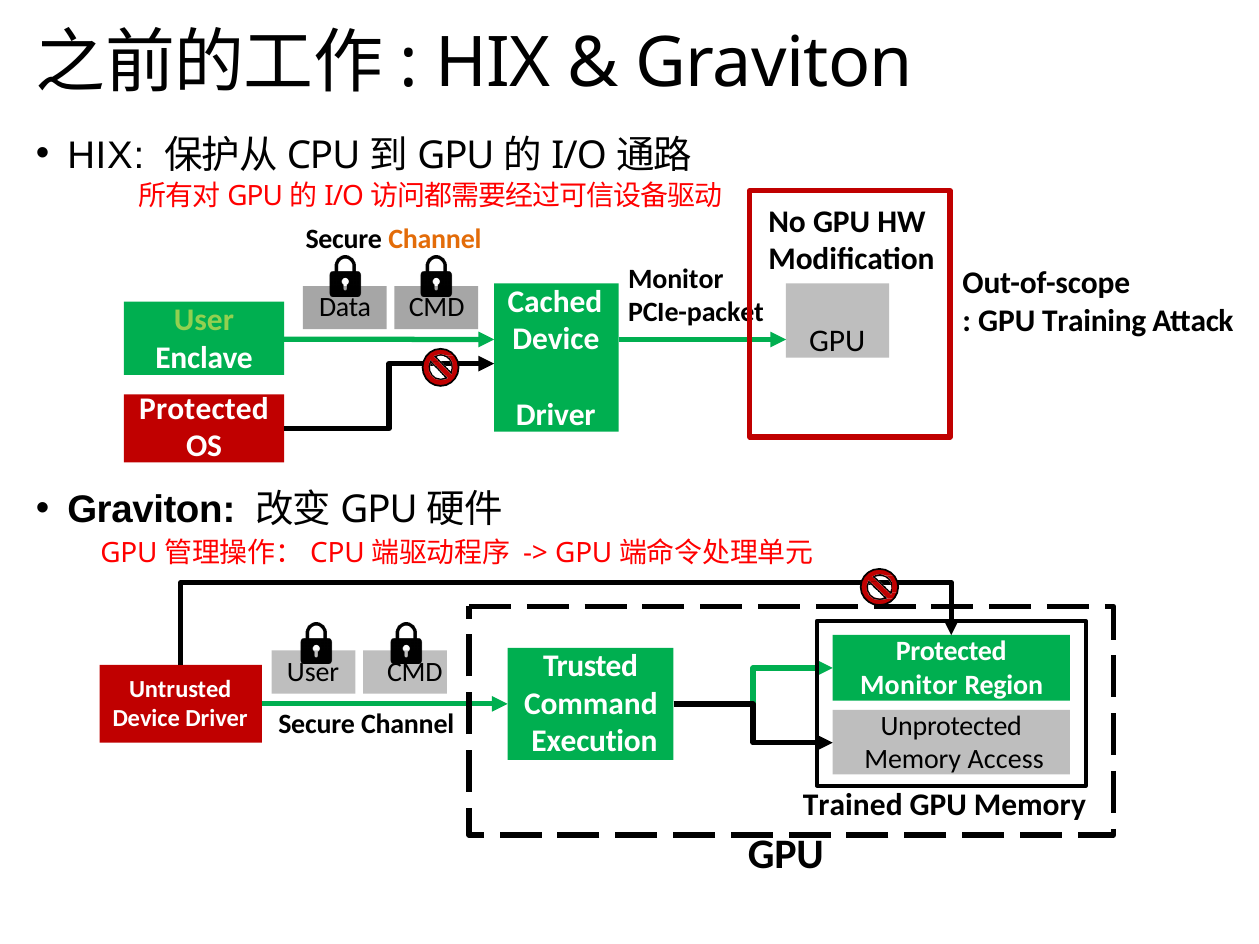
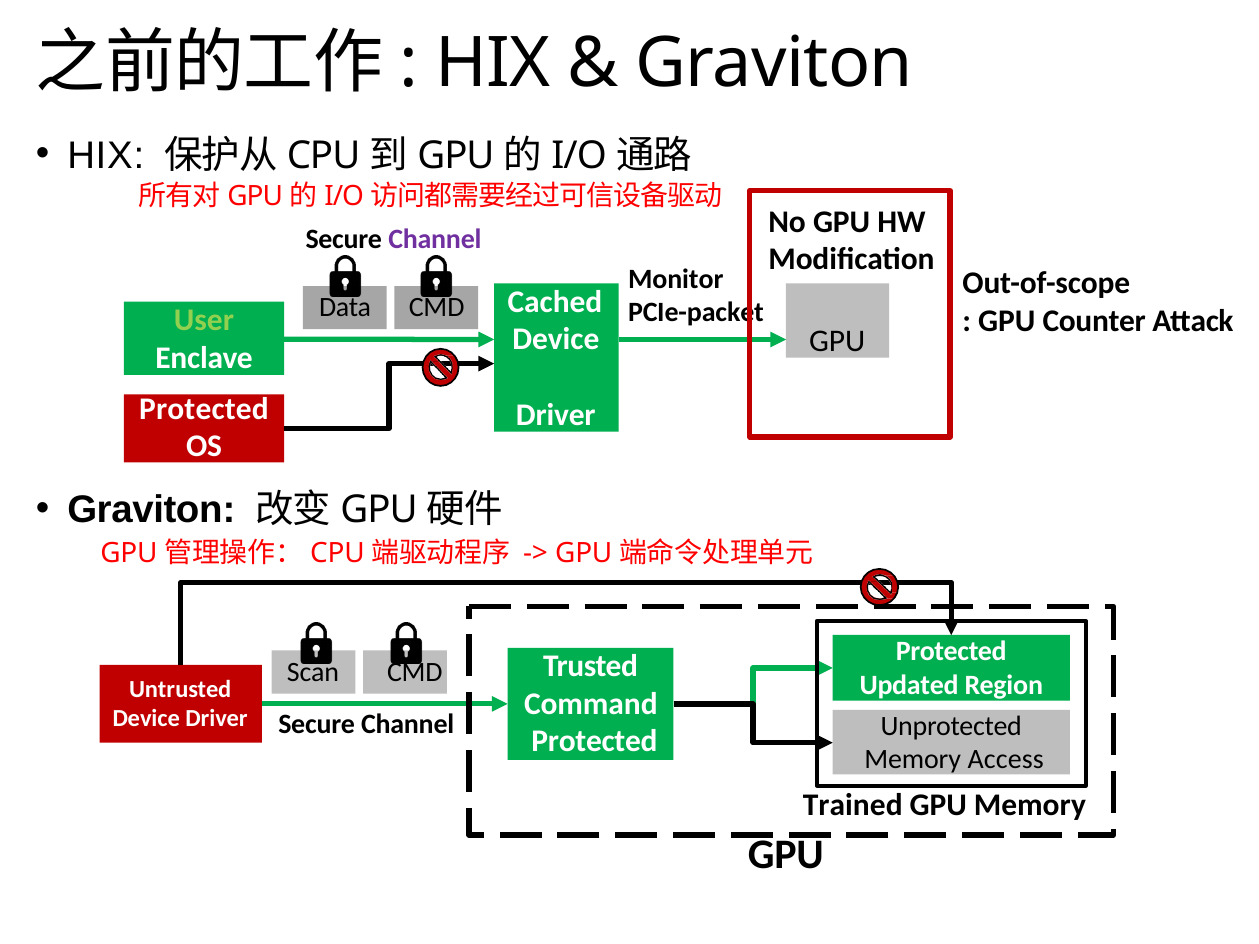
Channel colour: orange -> purple (435, 239)
Training: Training -> Counter (1094, 321)
User: User -> Scan (313, 672)
Monitor: Monitor -> Updated (909, 685)
Execution: Execution -> Protected (594, 742)
